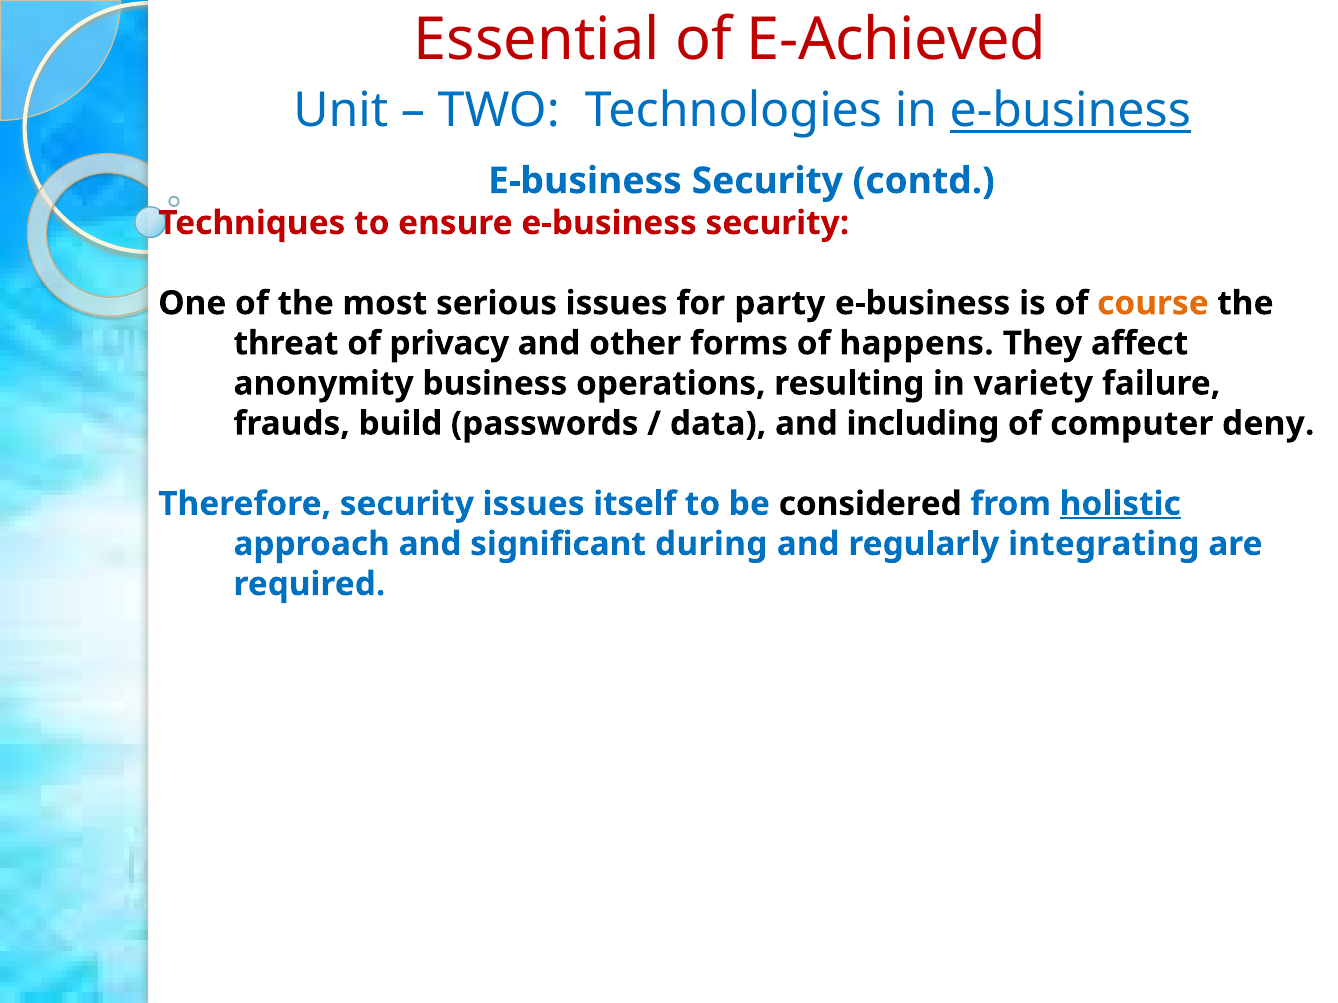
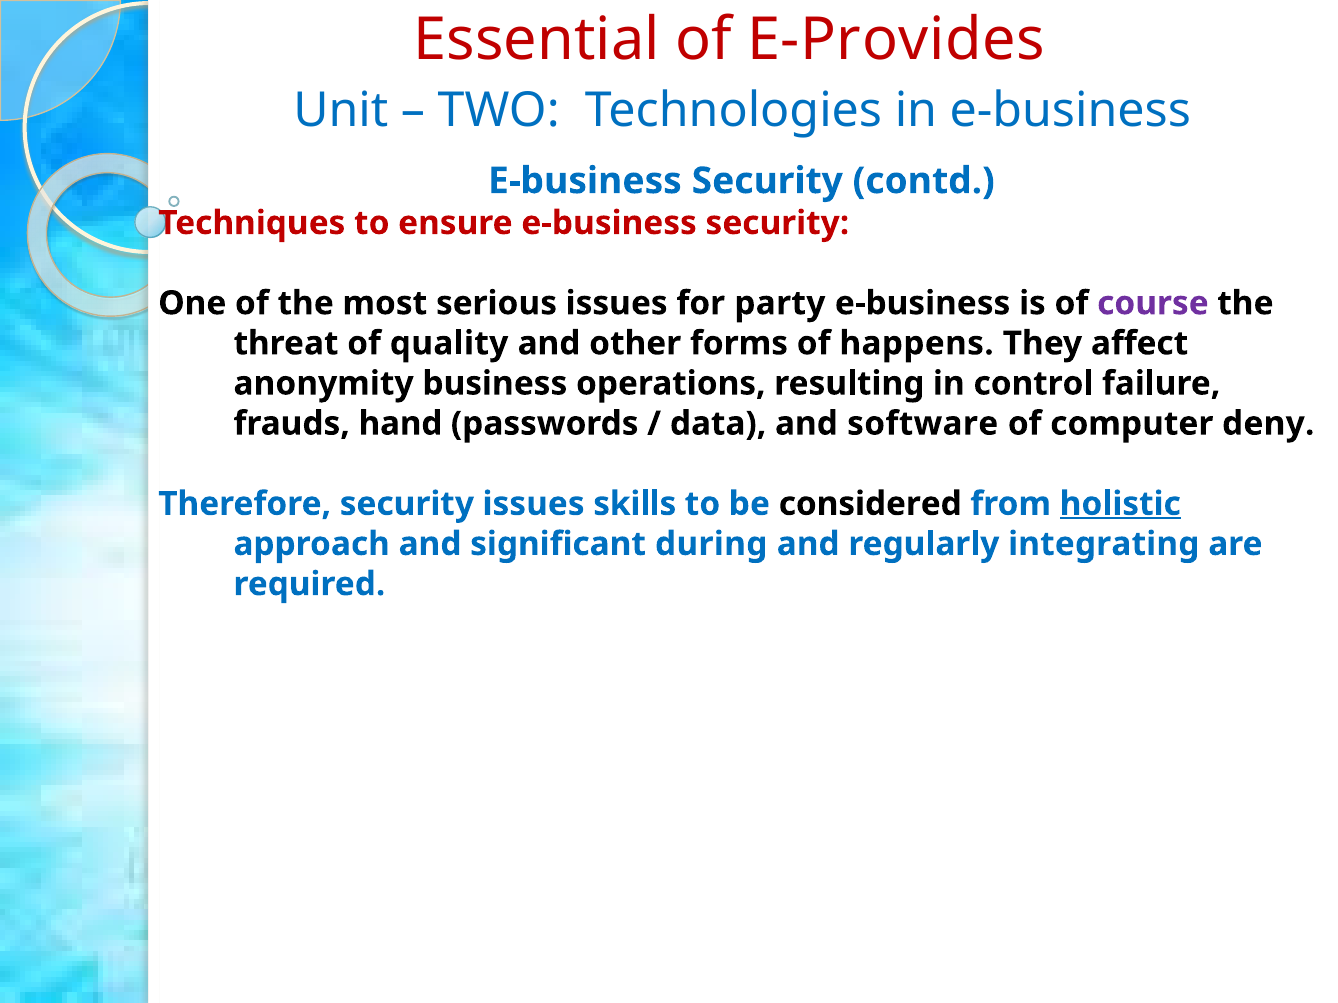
E-Achieved: E-Achieved -> E-Provides (896, 40)
e-business underline: present -> none (1070, 110)
course colour: orange -> purple (1153, 303)
privacy: privacy -> quality (449, 344)
variety: variety -> control (1033, 384)
build: build -> hand (400, 424)
including: including -> software (923, 424)
itself: itself -> skills (635, 504)
